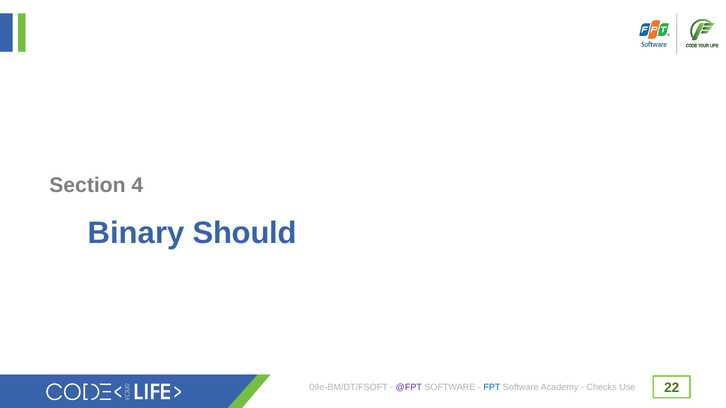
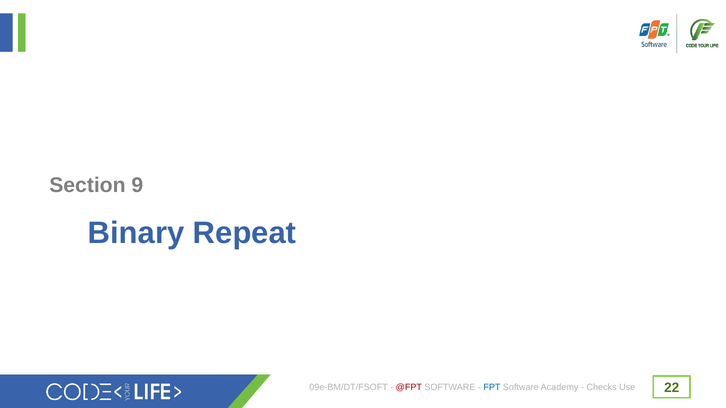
4: 4 -> 9 (137, 185)
Should: Should -> Repeat (245, 233)
@FPT colour: purple -> red (409, 388)
